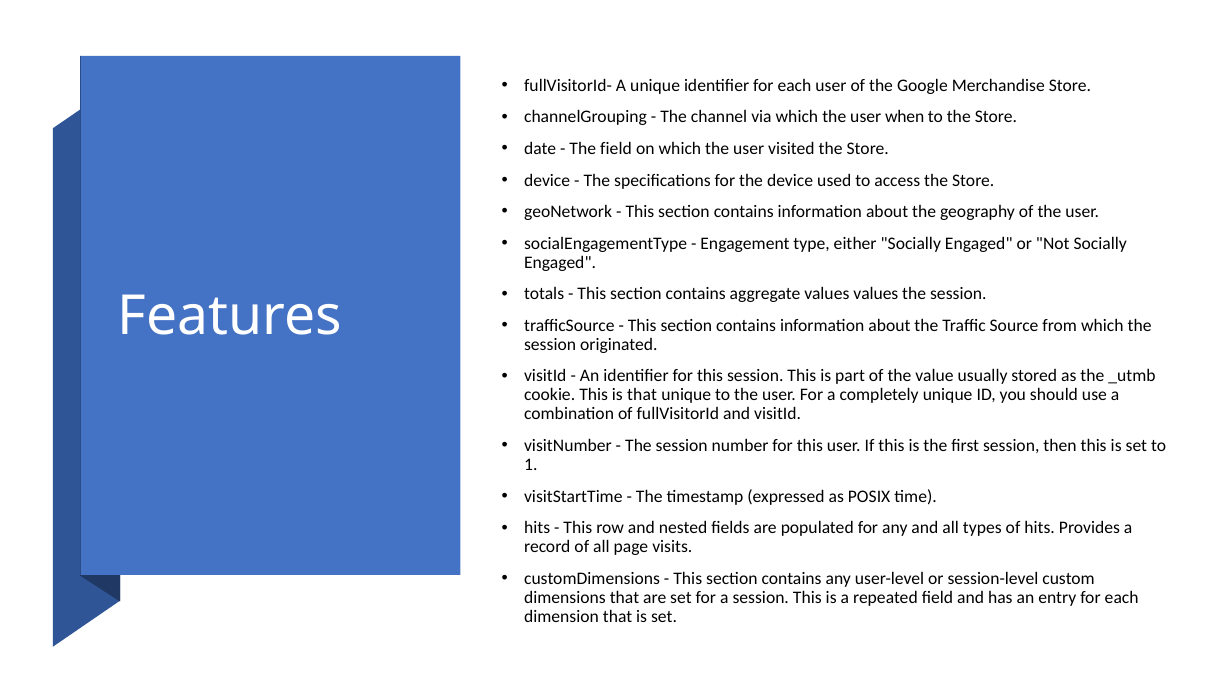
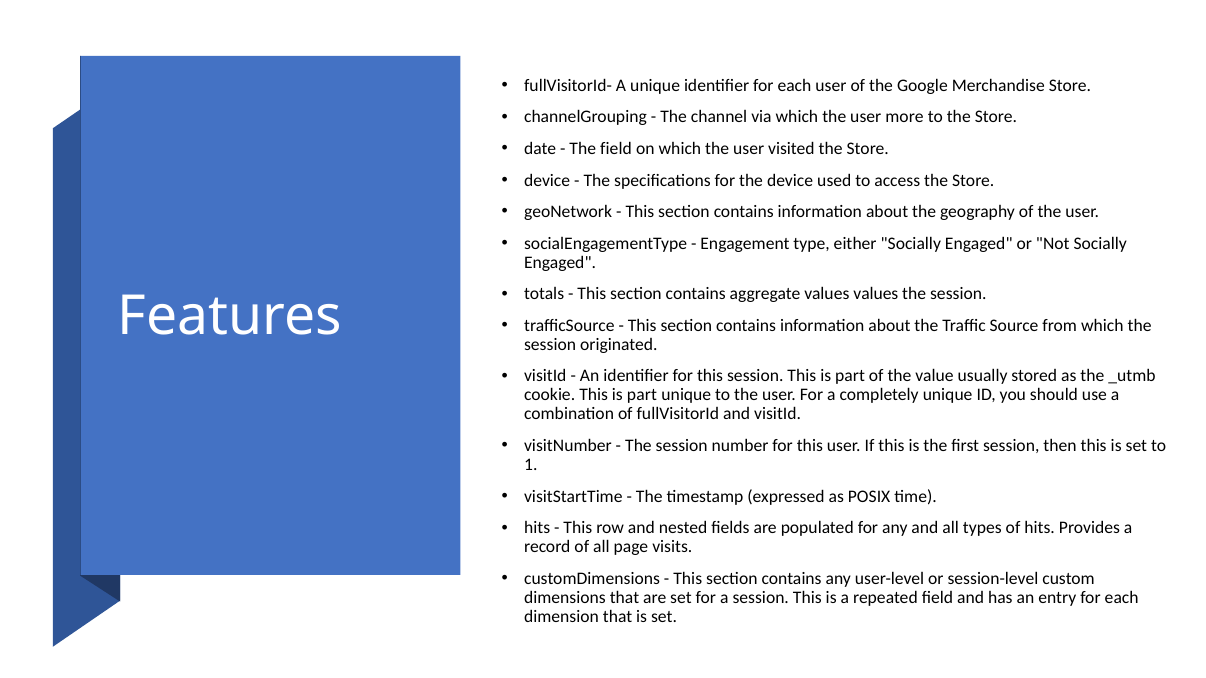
when: when -> more (904, 117)
cookie This is that: that -> part (642, 395)
